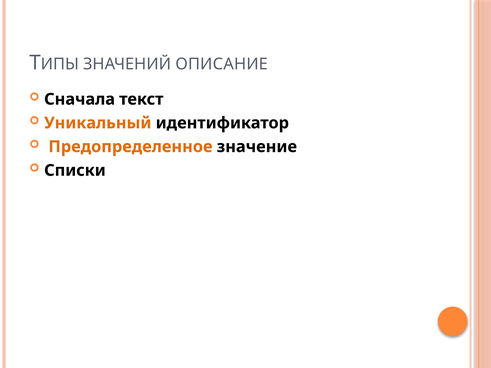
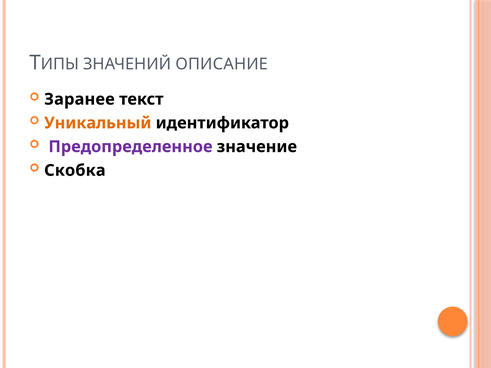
Сначала: Сначала -> Заранее (79, 99)
Предопределенное colour: orange -> purple (130, 147)
Списки: Списки -> Скобка (75, 171)
